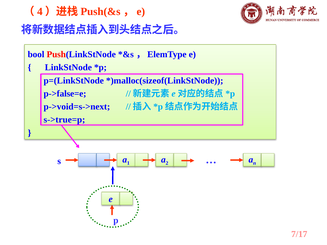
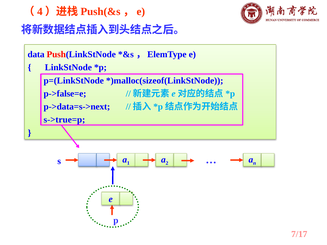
bool: bool -> data (36, 54)
p->void=s->next: p->void=s->next -> p->data=s->next (77, 107)
